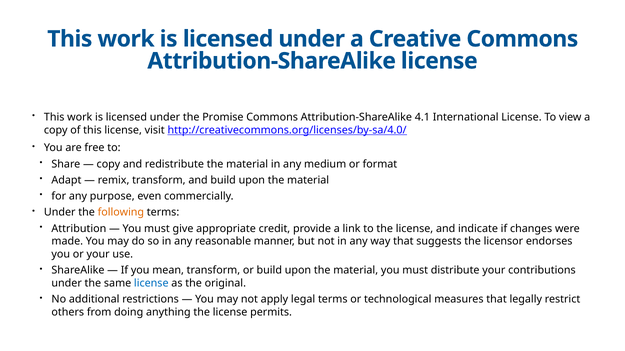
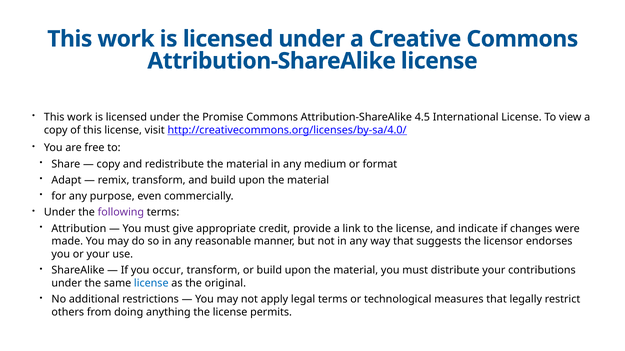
4.1: 4.1 -> 4.5 (422, 117)
following colour: orange -> purple (121, 213)
mean: mean -> occur (168, 271)
